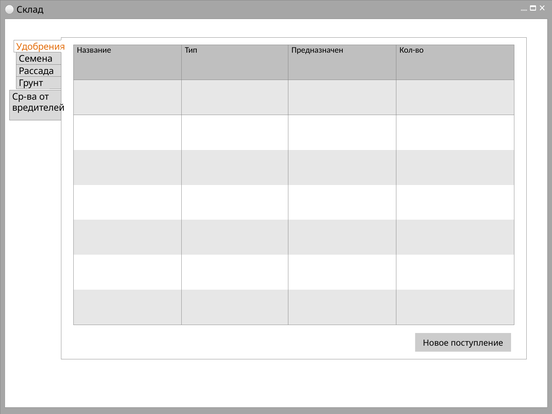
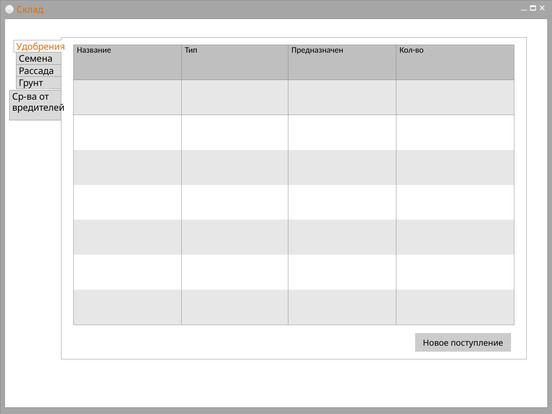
Склад colour: black -> orange (30, 10)
